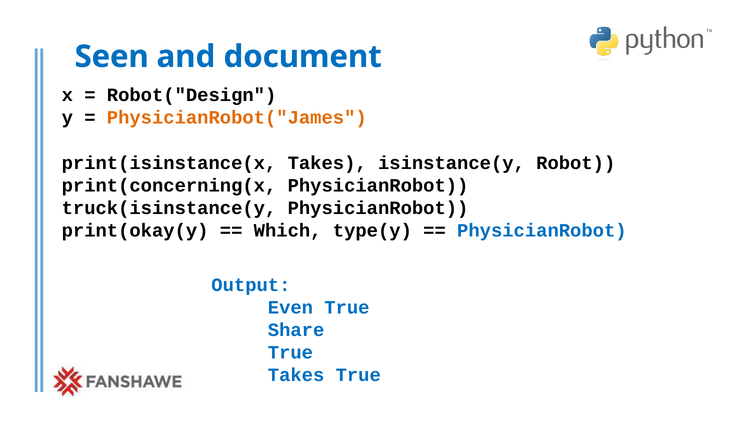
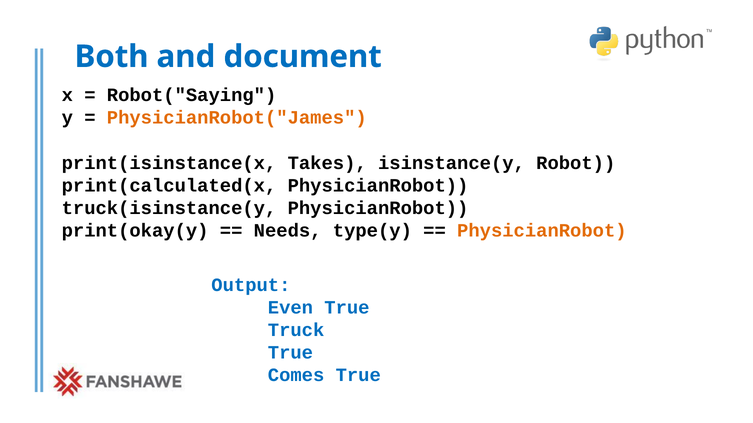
Seen: Seen -> Both (112, 57)
Robot("Design: Robot("Design -> Robot("Saying (192, 95)
print(concerning(x: print(concerning(x -> print(calculated(x (169, 186)
Which: Which -> Needs (288, 231)
PhysicianRobot colour: blue -> orange (542, 231)
Share: Share -> Truck (296, 330)
Takes: Takes -> Comes (296, 376)
